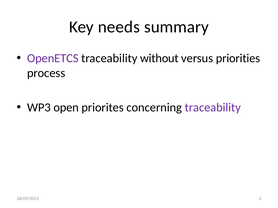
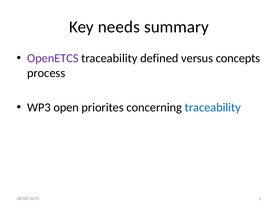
without: without -> defined (159, 58)
priorities: priorities -> concepts (238, 58)
traceability colour: purple -> blue (213, 108)
